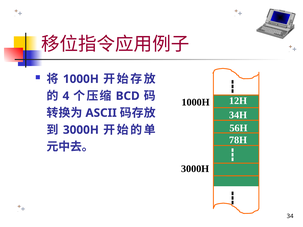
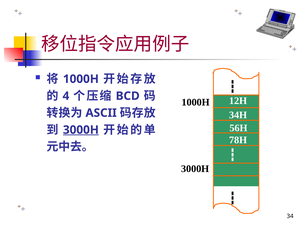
3000H underline: none -> present (81, 130)
